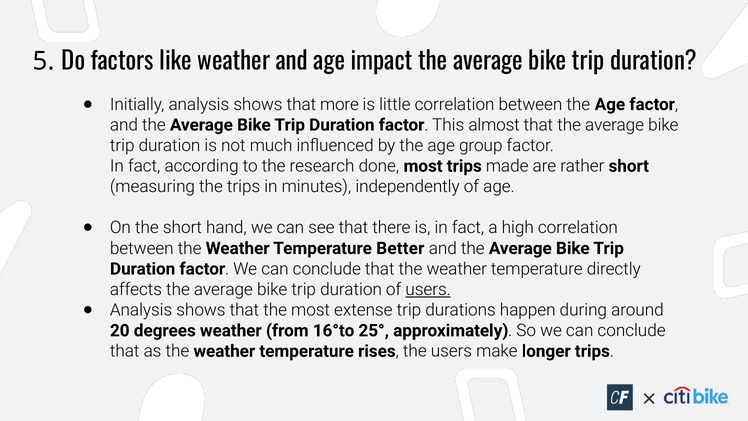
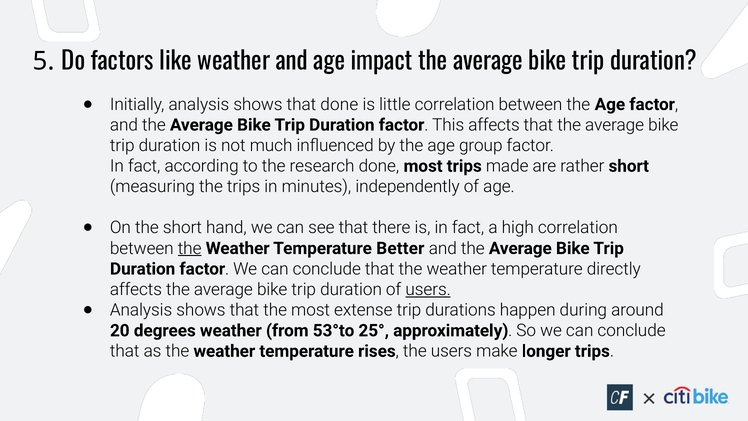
that more: more -> done (339, 104)
This almost: almost -> affects (494, 125)
the underline: none -> present (190, 248)
16°to: 16°to -> 53°to (334, 330)
